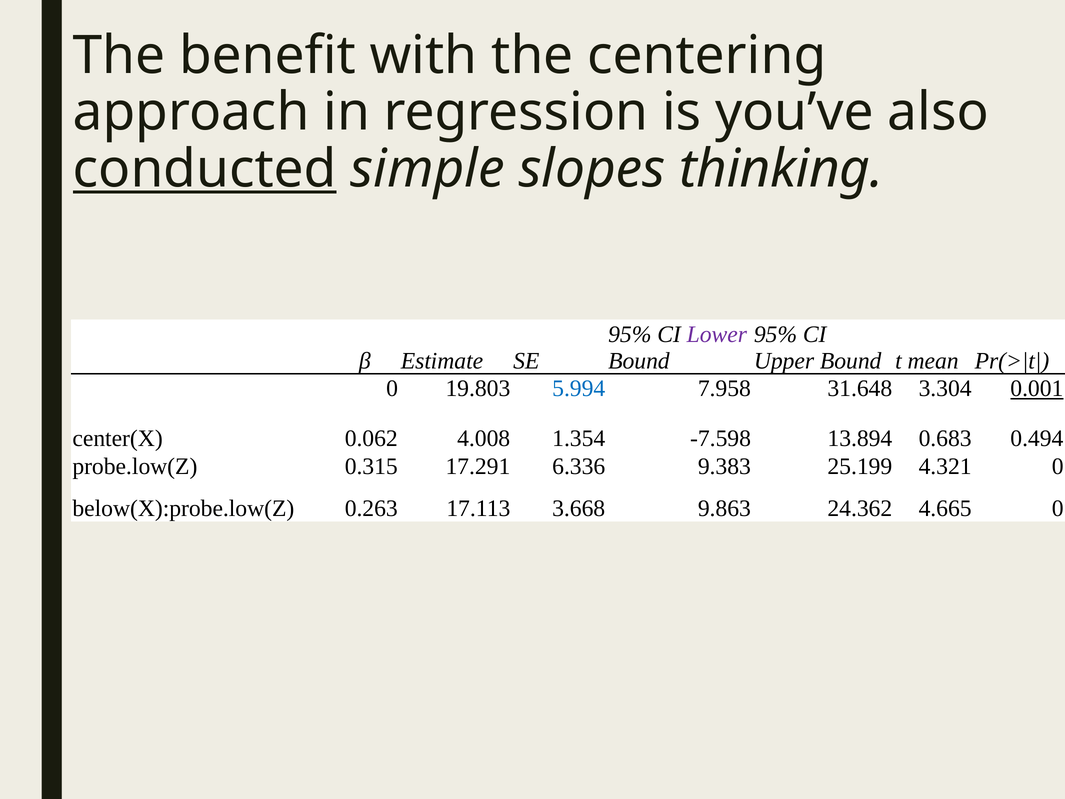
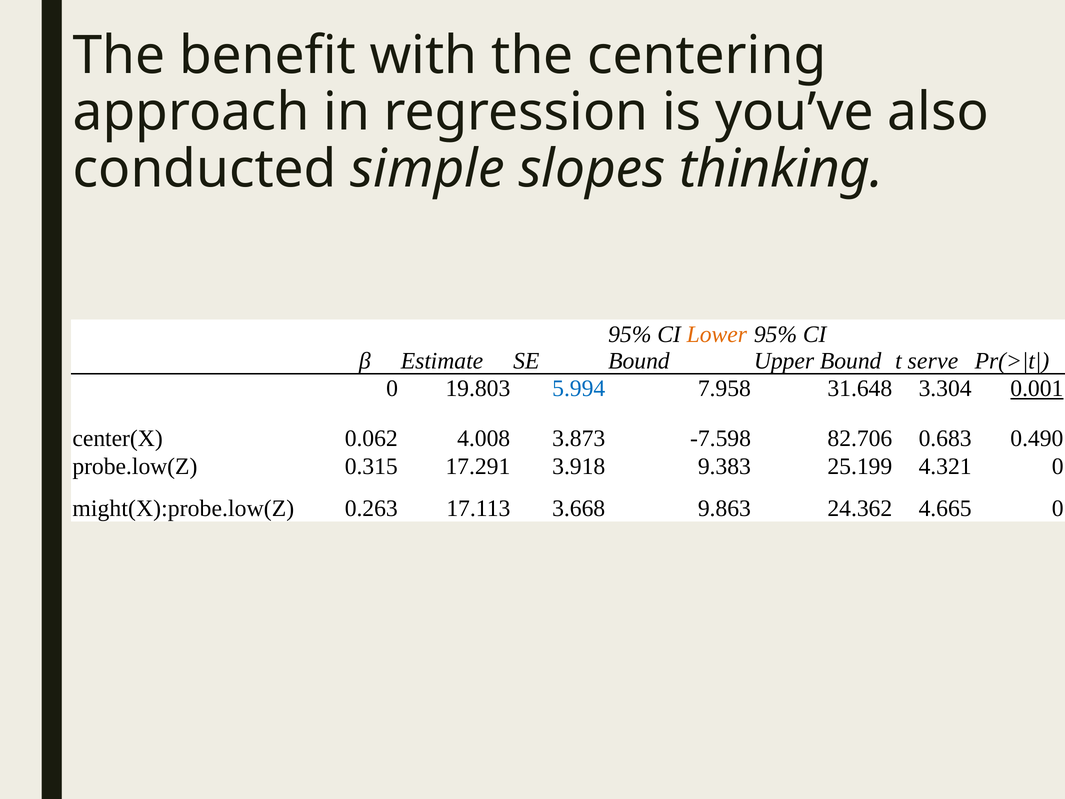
conducted underline: present -> none (205, 169)
Lower colour: purple -> orange (717, 334)
mean: mean -> serve (933, 361)
1.354: 1.354 -> 3.873 (579, 438)
13.894: 13.894 -> 82.706 (860, 438)
0.494: 0.494 -> 0.490 (1037, 438)
6.336: 6.336 -> 3.918 (579, 466)
below(X):probe.low(Z: below(X):probe.low(Z -> might(X):probe.low(Z (183, 508)
